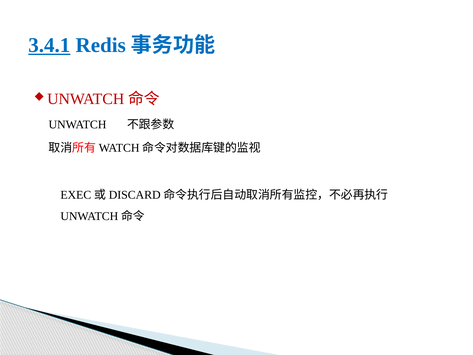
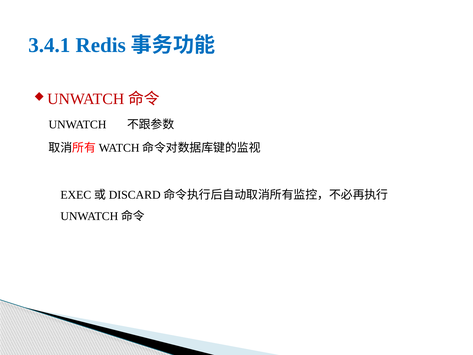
3.4.1 underline: present -> none (49, 45)
